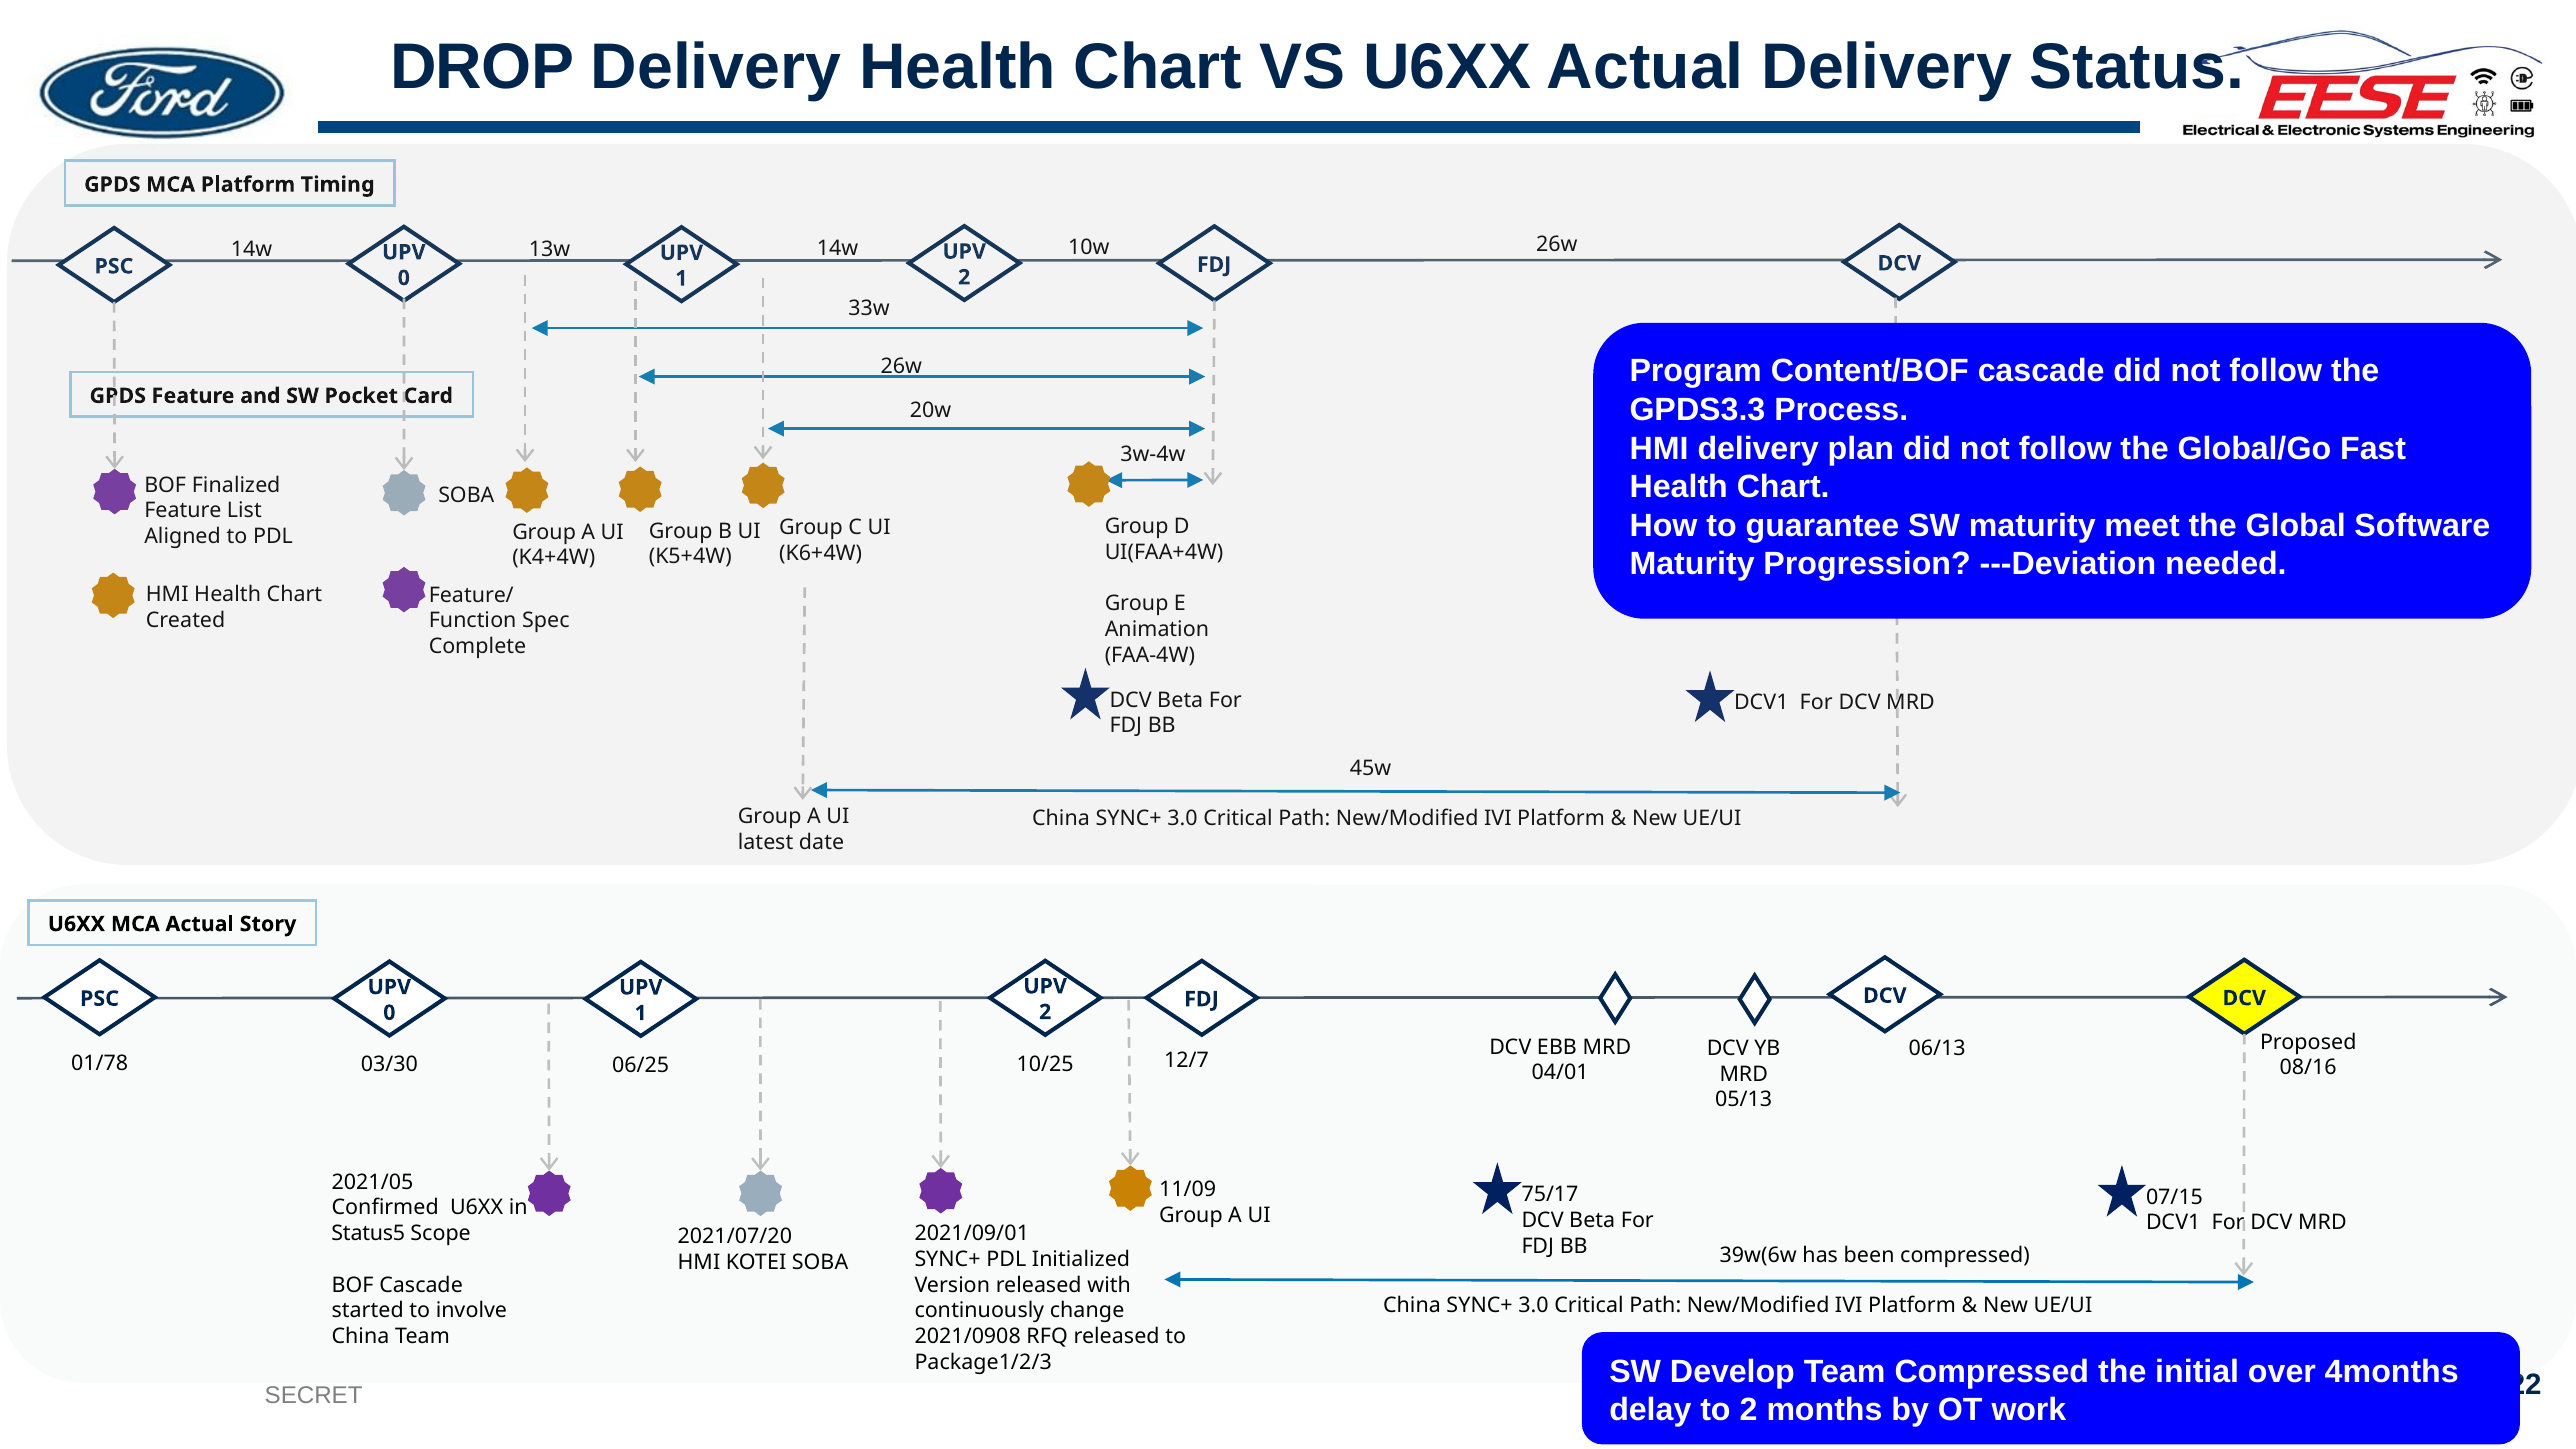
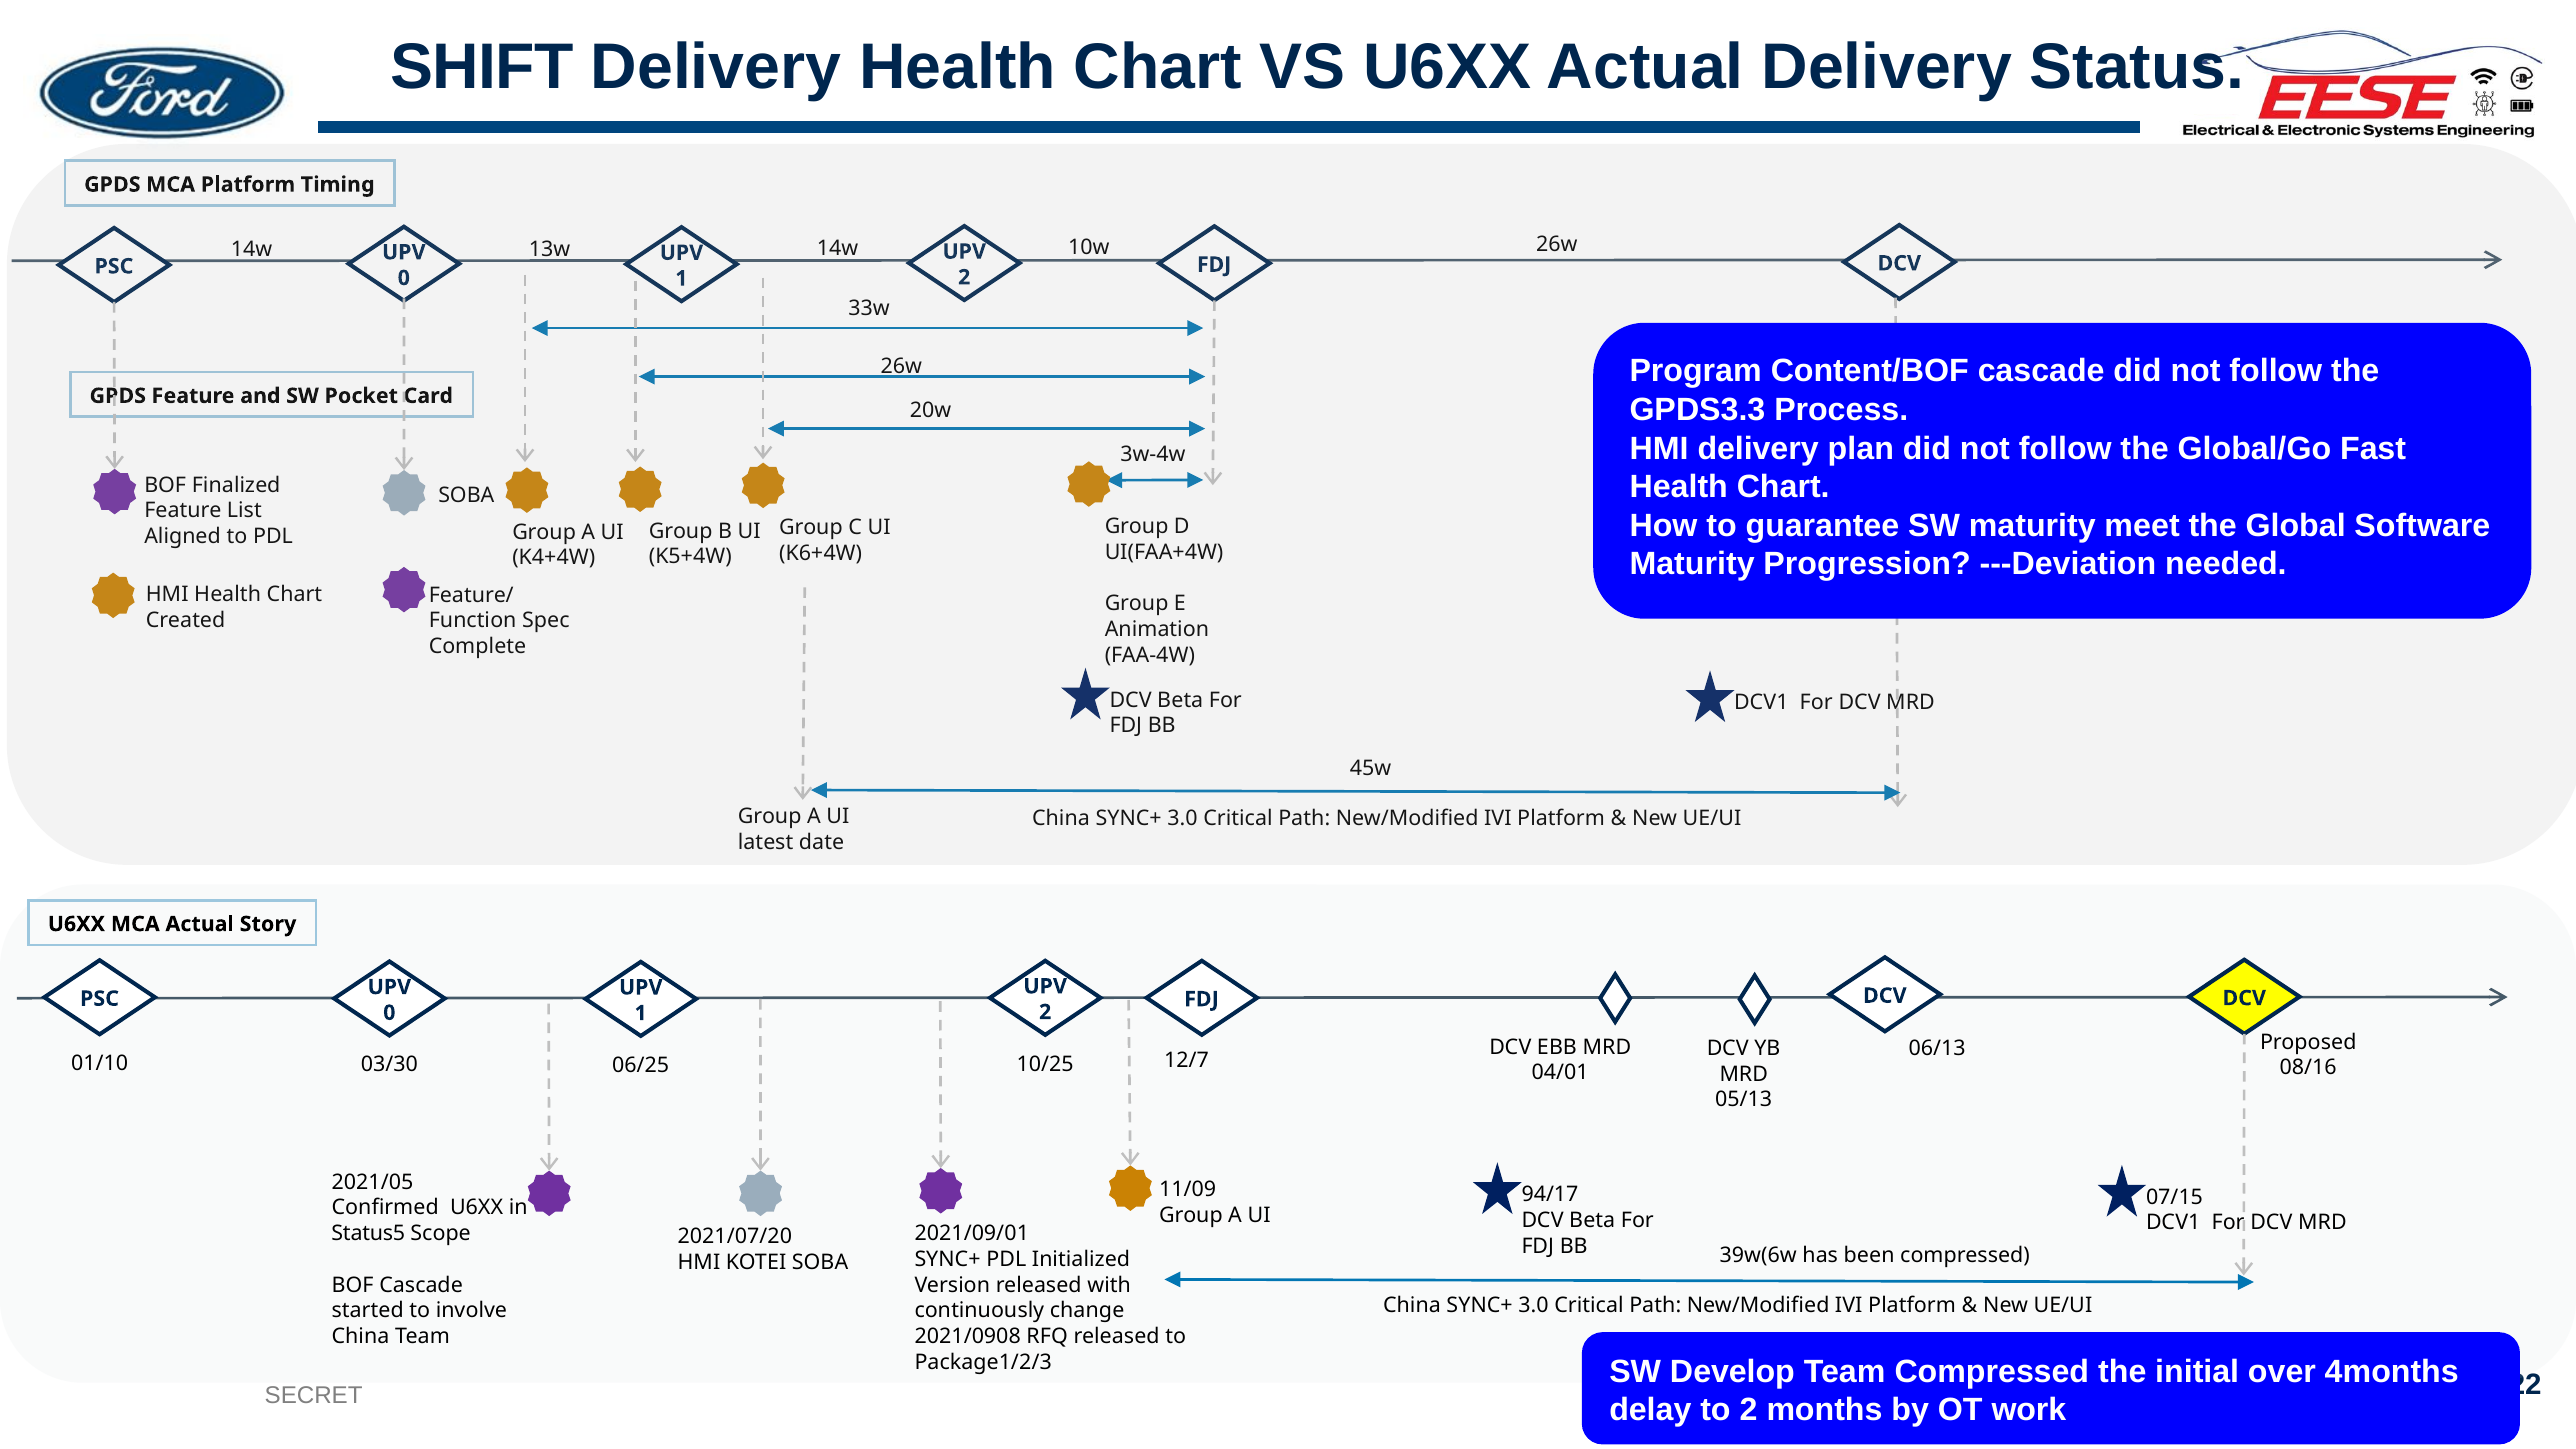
DROP: DROP -> SHIFT (482, 68)
01/78: 01/78 -> 01/10 (100, 1063)
75/17: 75/17 -> 94/17 (1550, 1195)
